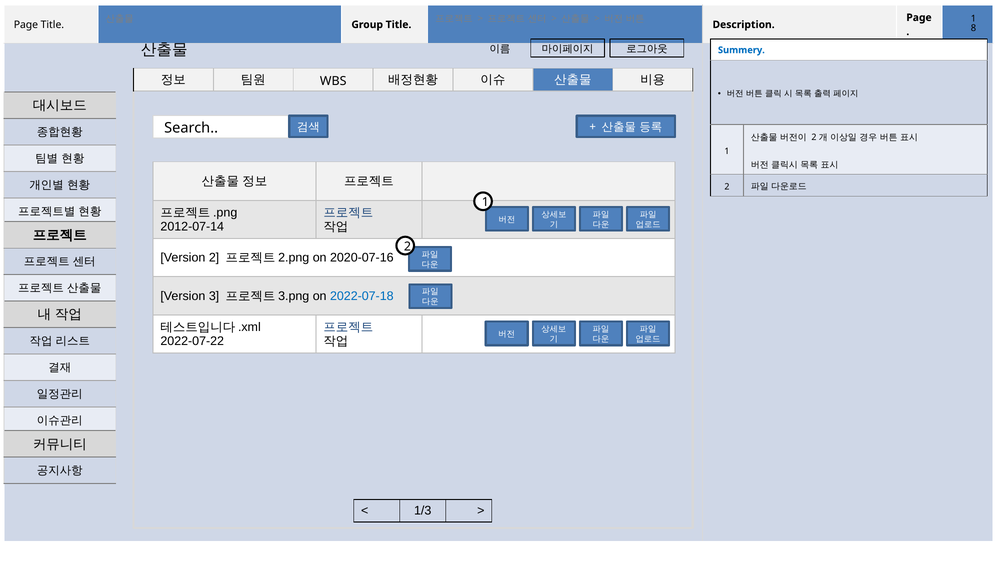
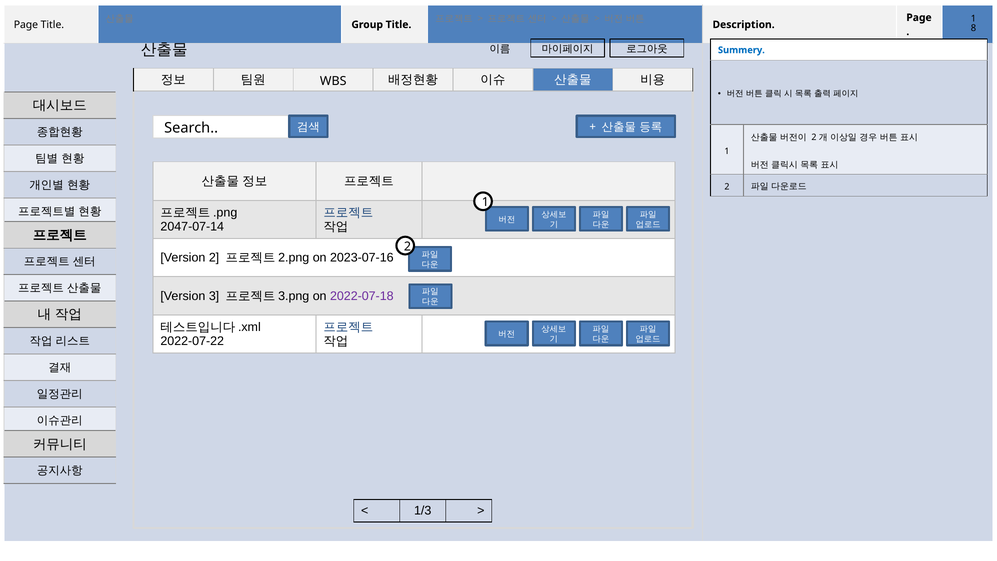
2012-07-14: 2012-07-14 -> 2047-07-14 (192, 227)
2020-07-16: 2020-07-16 -> 2023-07-16 (362, 258)
2022-07-18 colour: blue -> purple (362, 296)
